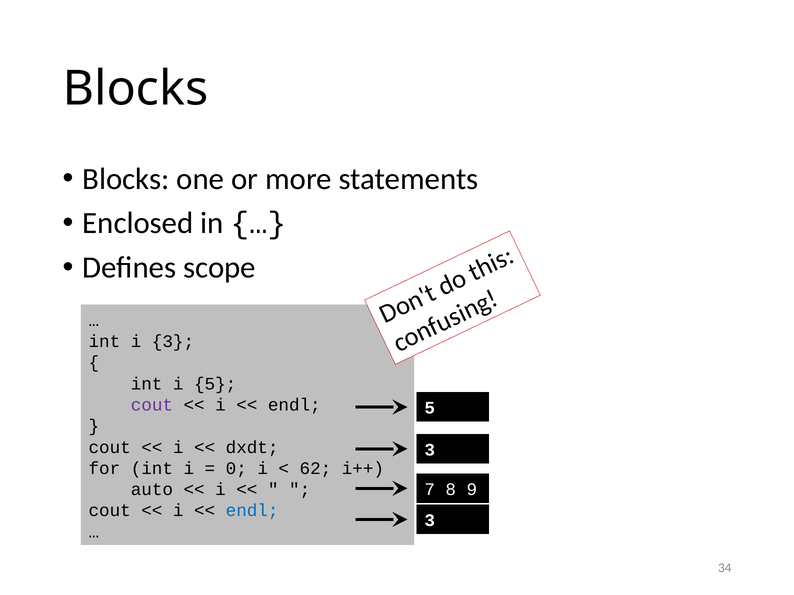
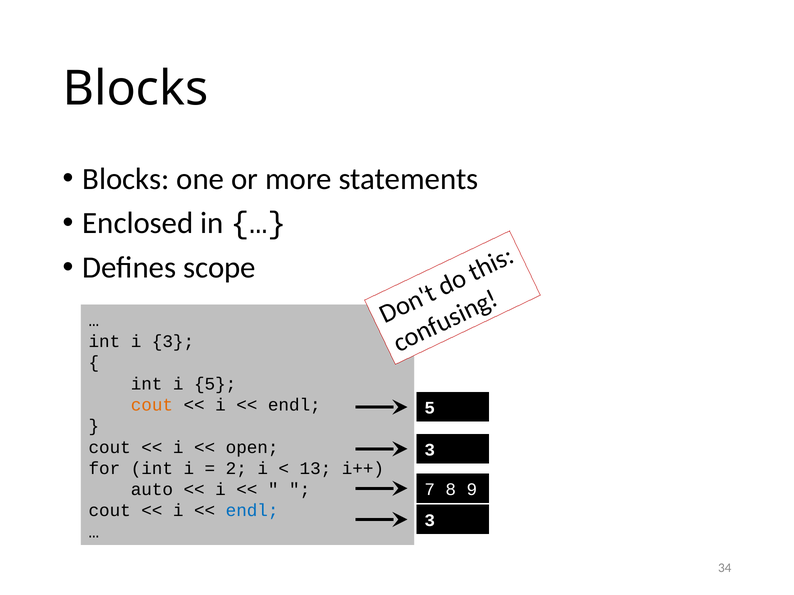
cout colour: purple -> orange (152, 405)
dxdt: dxdt -> open (252, 448)
0: 0 -> 2 (236, 469)
62: 62 -> 13 (315, 469)
